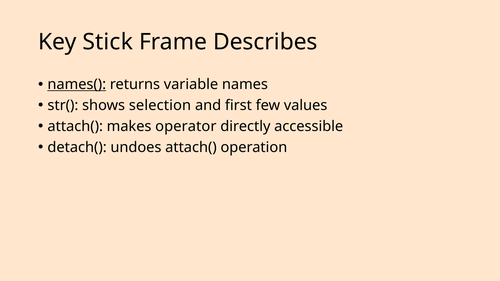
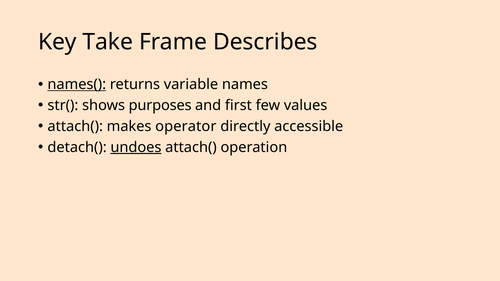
Stick: Stick -> Take (108, 42)
selection: selection -> purposes (160, 106)
undoes underline: none -> present (136, 147)
